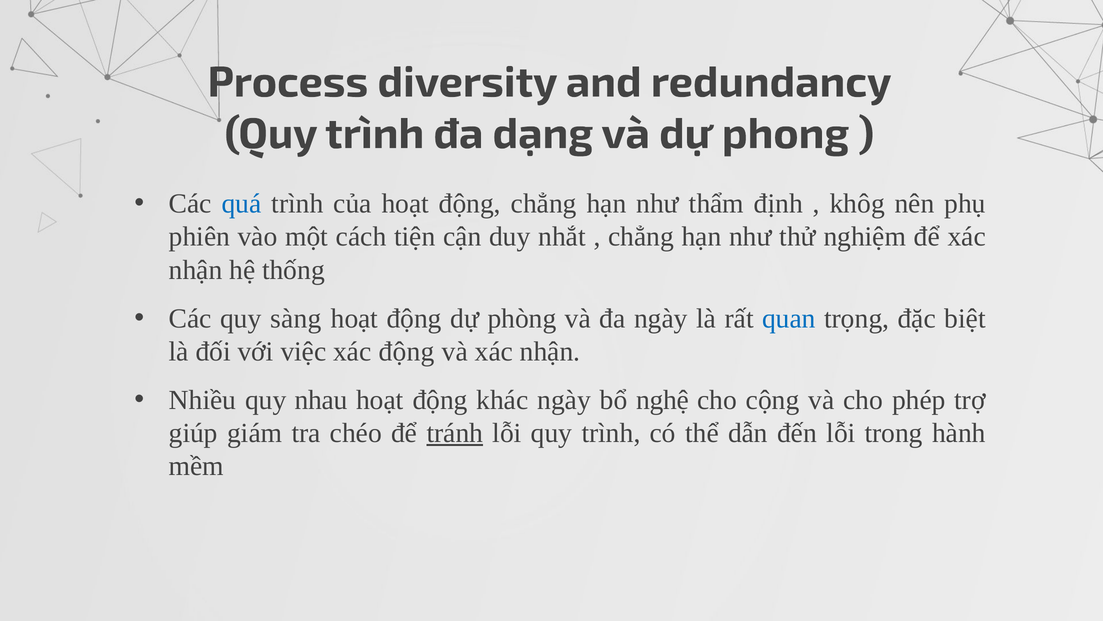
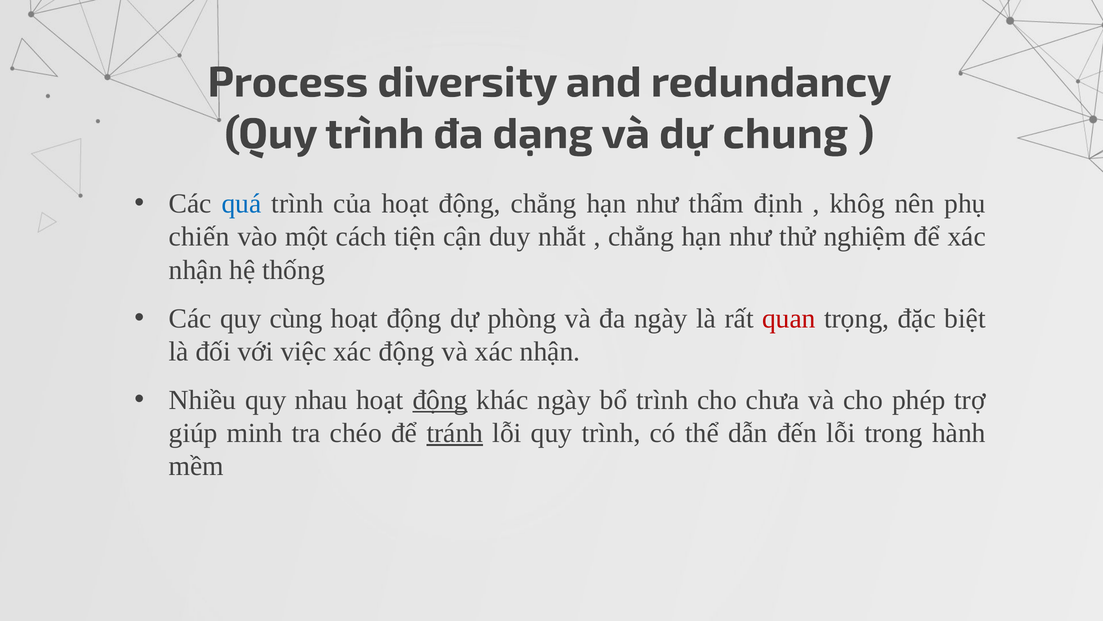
phong: phong -> chung (785, 134)
phiên: phiên -> chiến (199, 237)
sàng: sàng -> cùng (296, 318)
quan colour: blue -> red (789, 318)
động underline: none -> present (440, 400)
bổ nghệ: nghệ -> trình (662, 400)
cộng: cộng -> chưa (773, 400)
giám: giám -> minh (255, 433)
